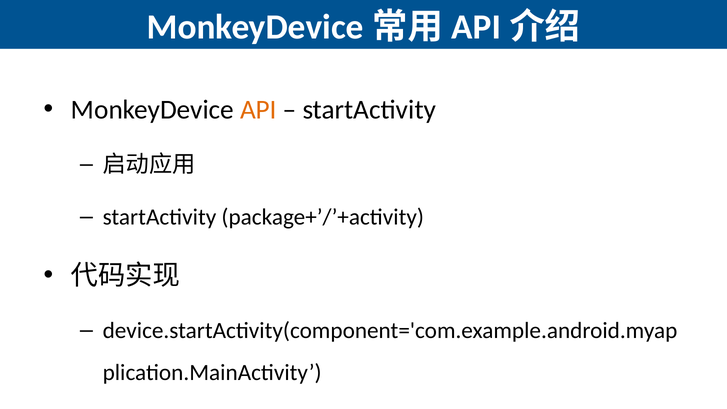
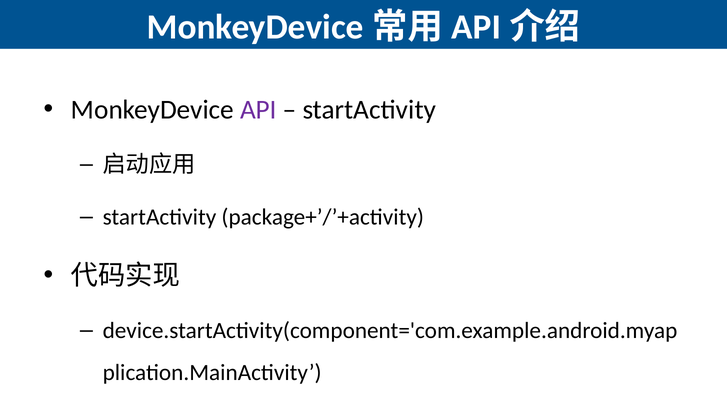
API colour: orange -> purple (258, 110)
